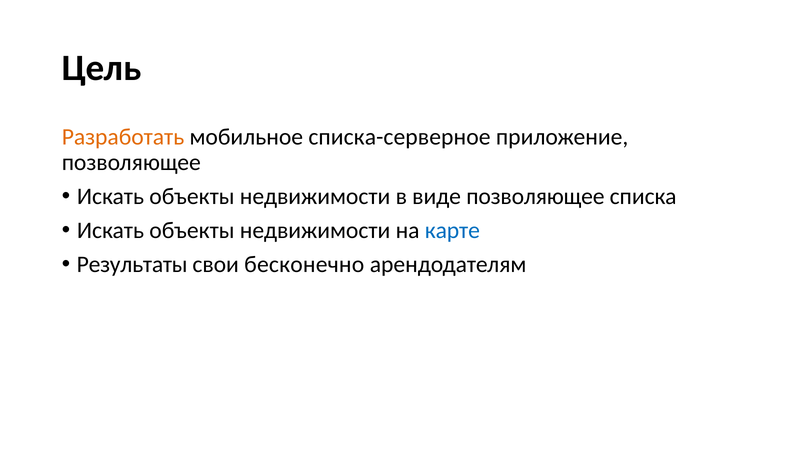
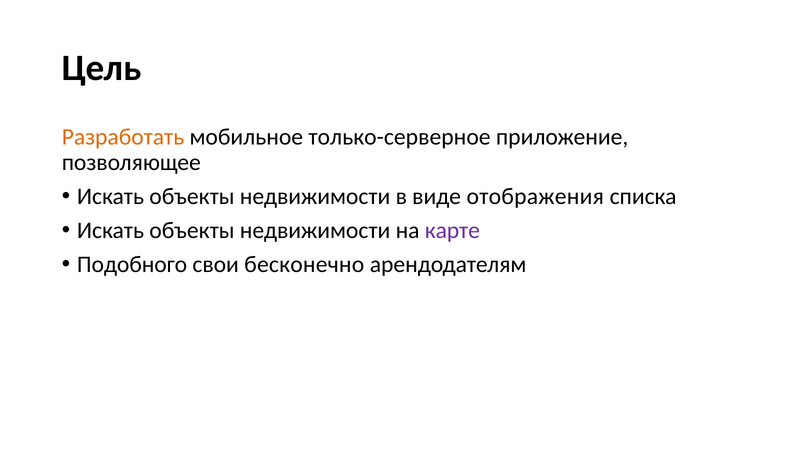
списка-серверное: списка-серверное -> только-серверное (400, 137)
виде позволяющее: позволяющее -> отображения (535, 196)
карте colour: blue -> purple (452, 230)
Результаты: Результаты -> Подобного (132, 264)
